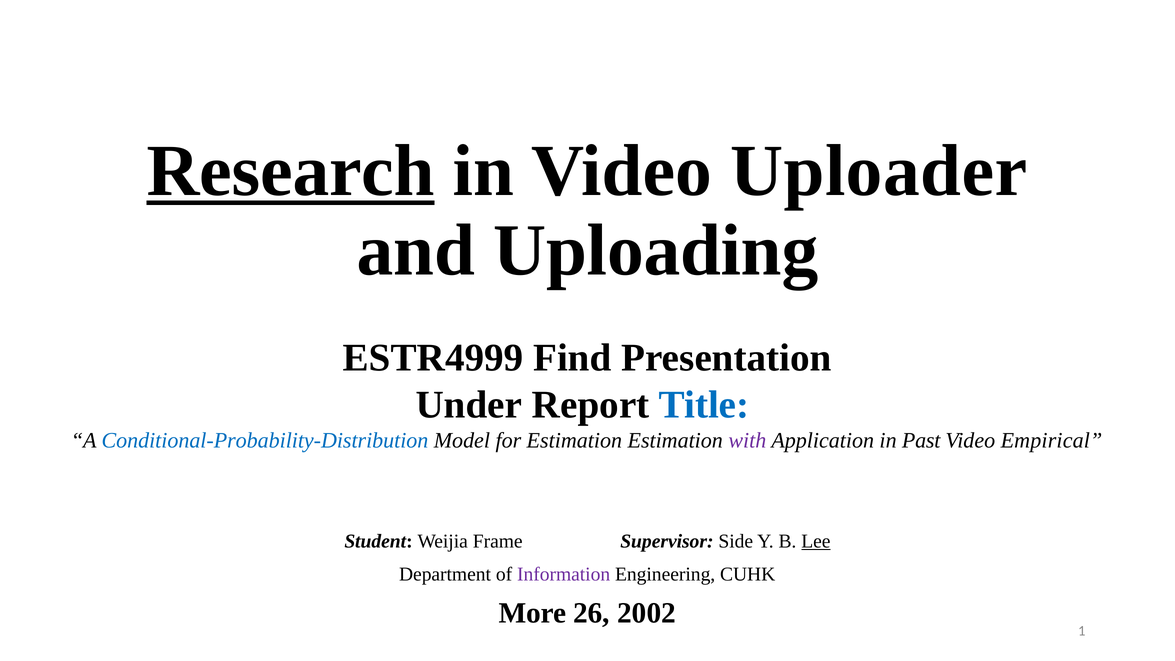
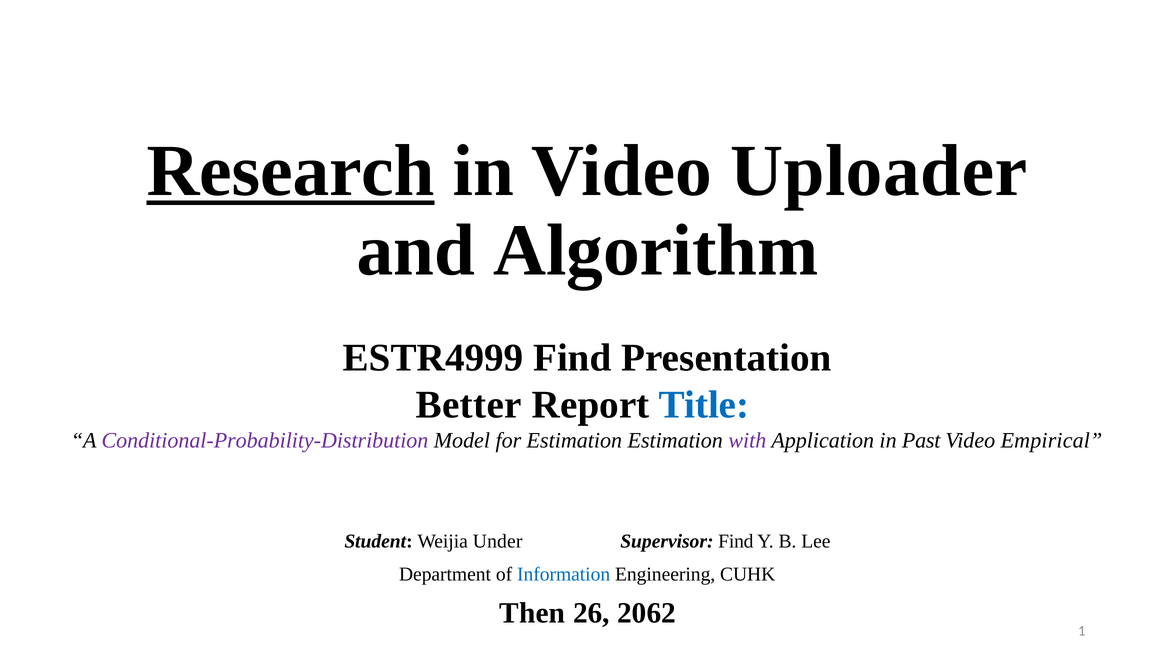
Uploading: Uploading -> Algorithm (656, 250)
Under: Under -> Better (469, 405)
Conditional-Probability-Distribution colour: blue -> purple (265, 441)
Frame: Frame -> Under (498, 541)
Supervisor Side: Side -> Find (736, 541)
Lee underline: present -> none (816, 541)
Information colour: purple -> blue (564, 574)
More: More -> Then (532, 613)
2002: 2002 -> 2062 (647, 613)
